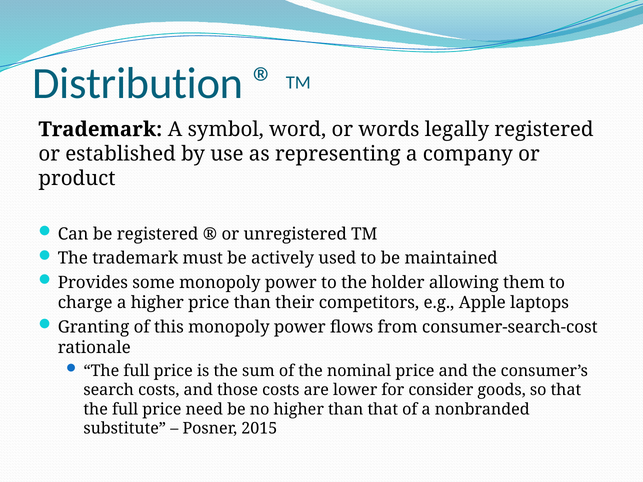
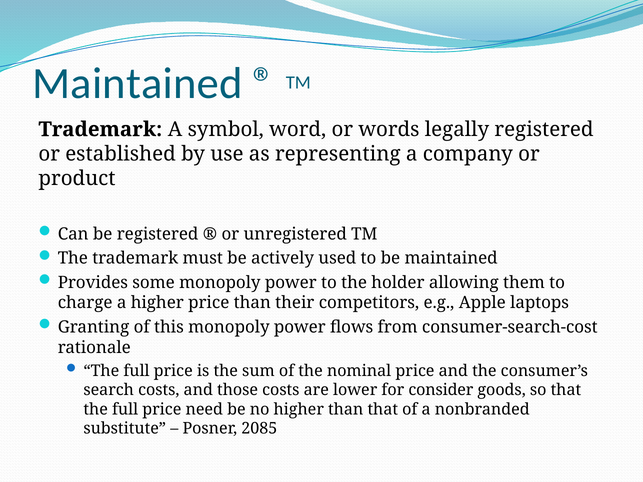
Distribution: Distribution -> Maintained (137, 83)
2015: 2015 -> 2085 (259, 429)
